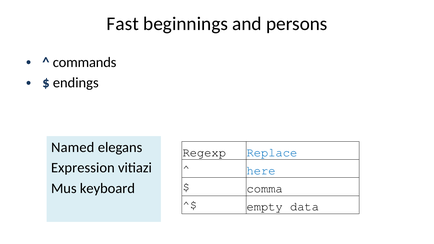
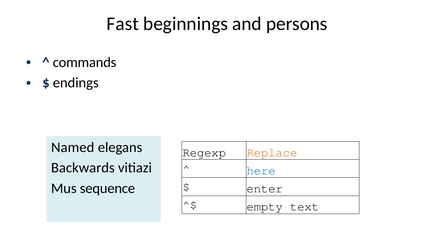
Replace colour: blue -> orange (272, 153)
Expression: Expression -> Backwards (83, 168)
comma: comma -> enter (265, 189)
keyboard: keyboard -> sequence (107, 188)
data: data -> text (305, 207)
